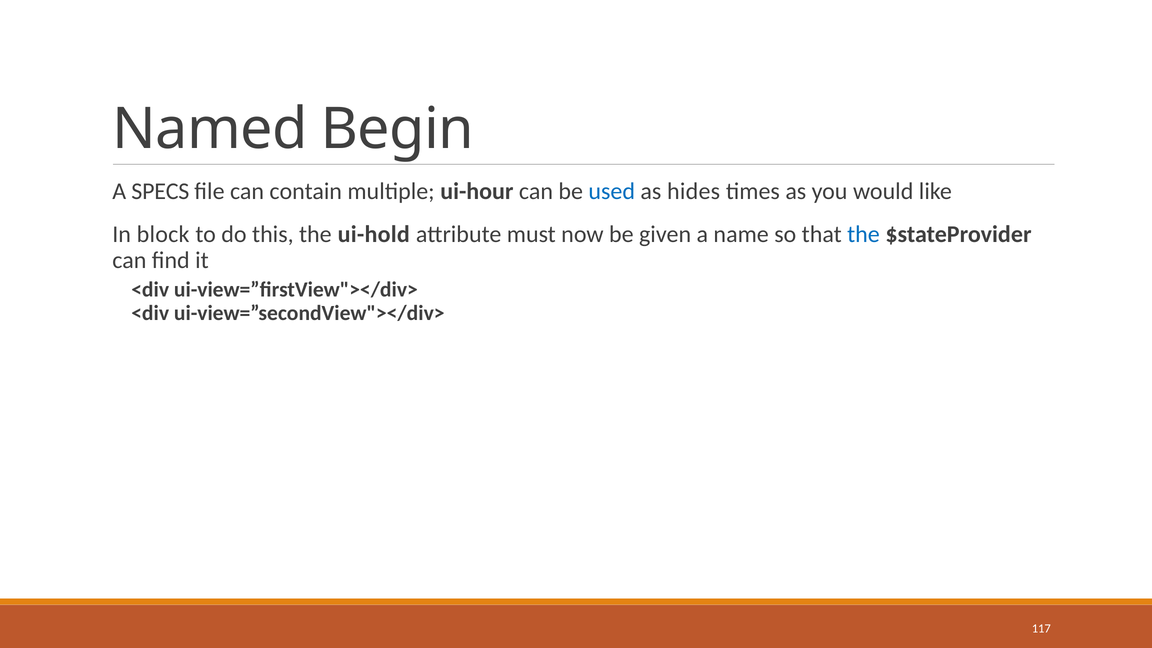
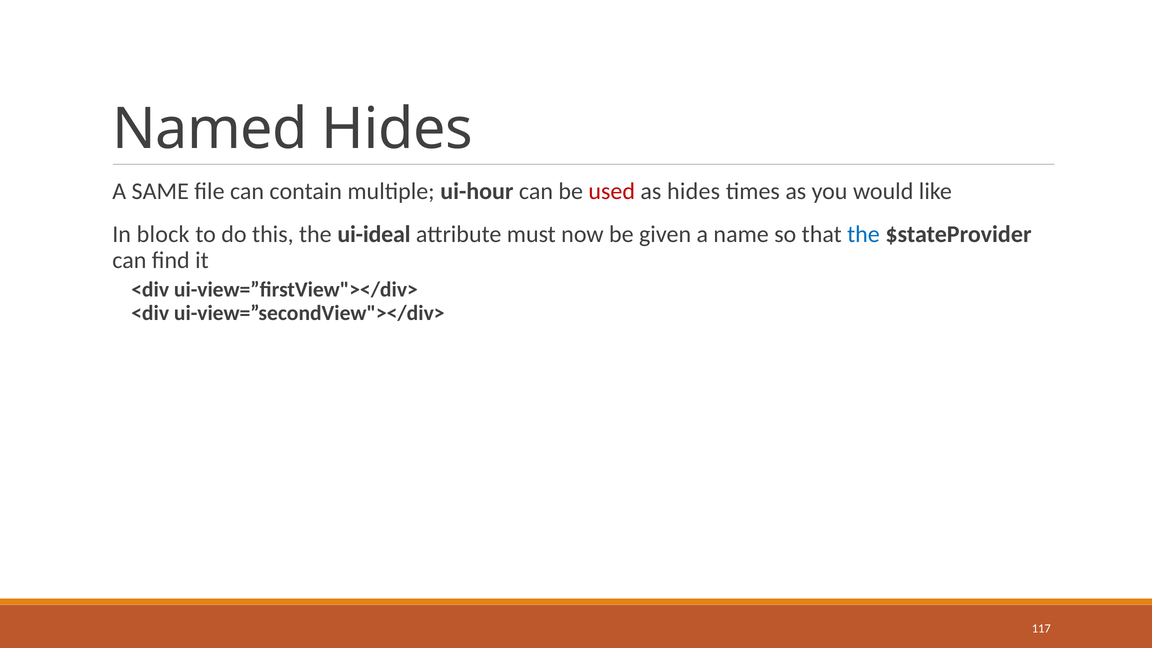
Named Begin: Begin -> Hides (397, 129)
SPECS: SPECS -> SAME (160, 192)
used colour: blue -> red (612, 192)
ui-hold: ui-hold -> ui-ideal (374, 234)
